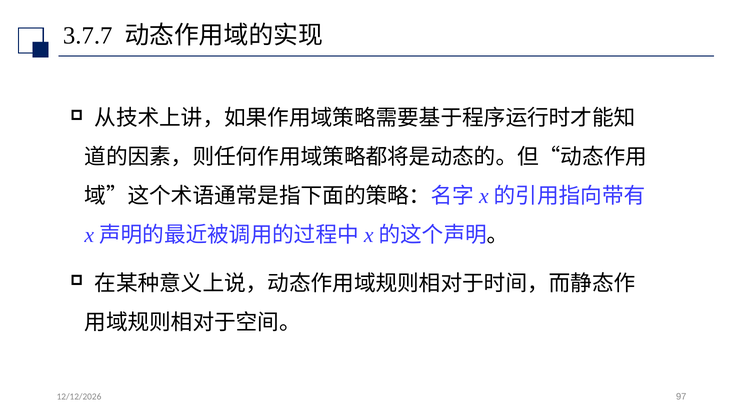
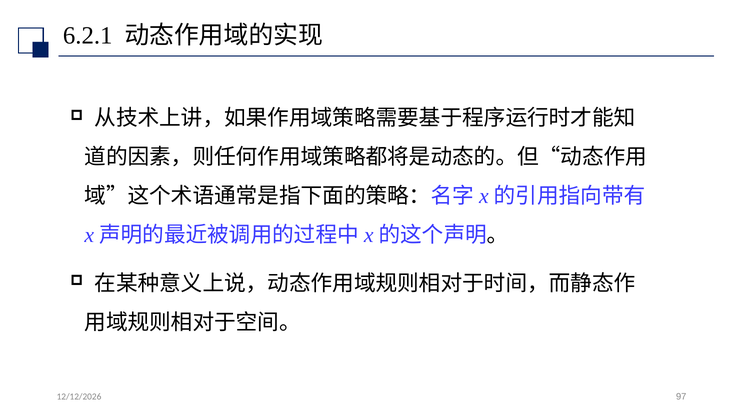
3.7.7: 3.7.7 -> 6.2.1 (88, 36)
